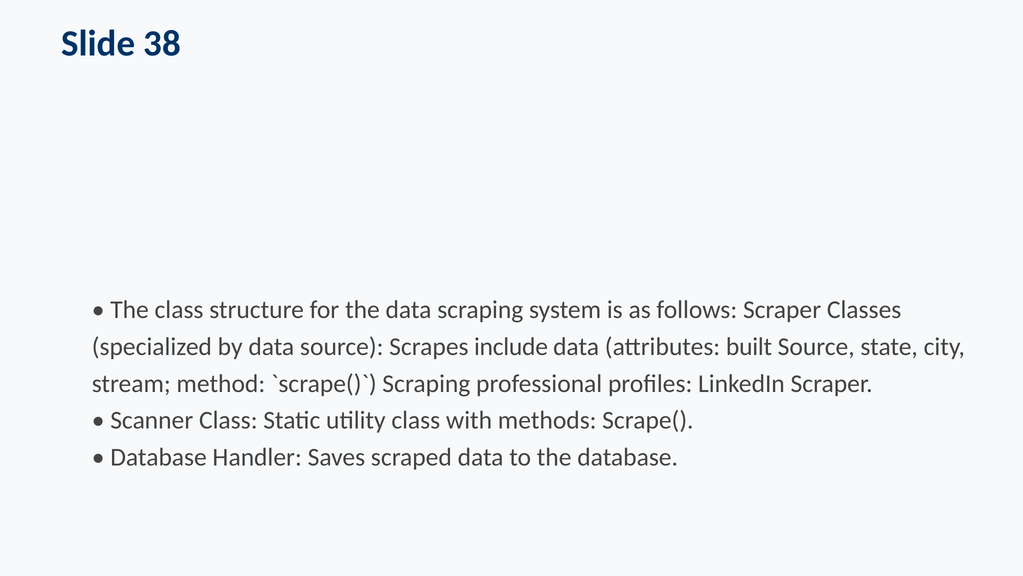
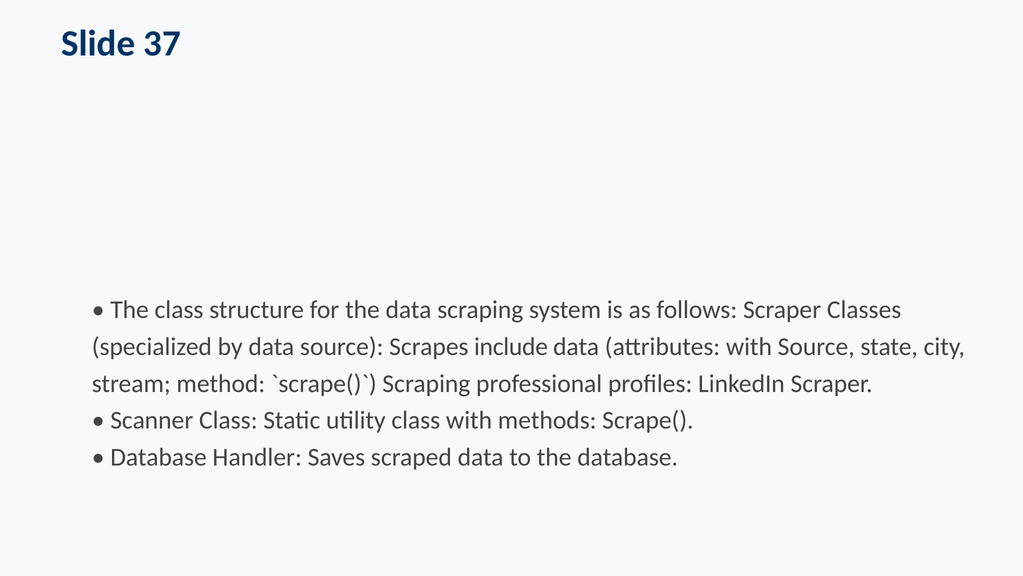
38: 38 -> 37 (162, 44)
attributes built: built -> with (749, 347)
